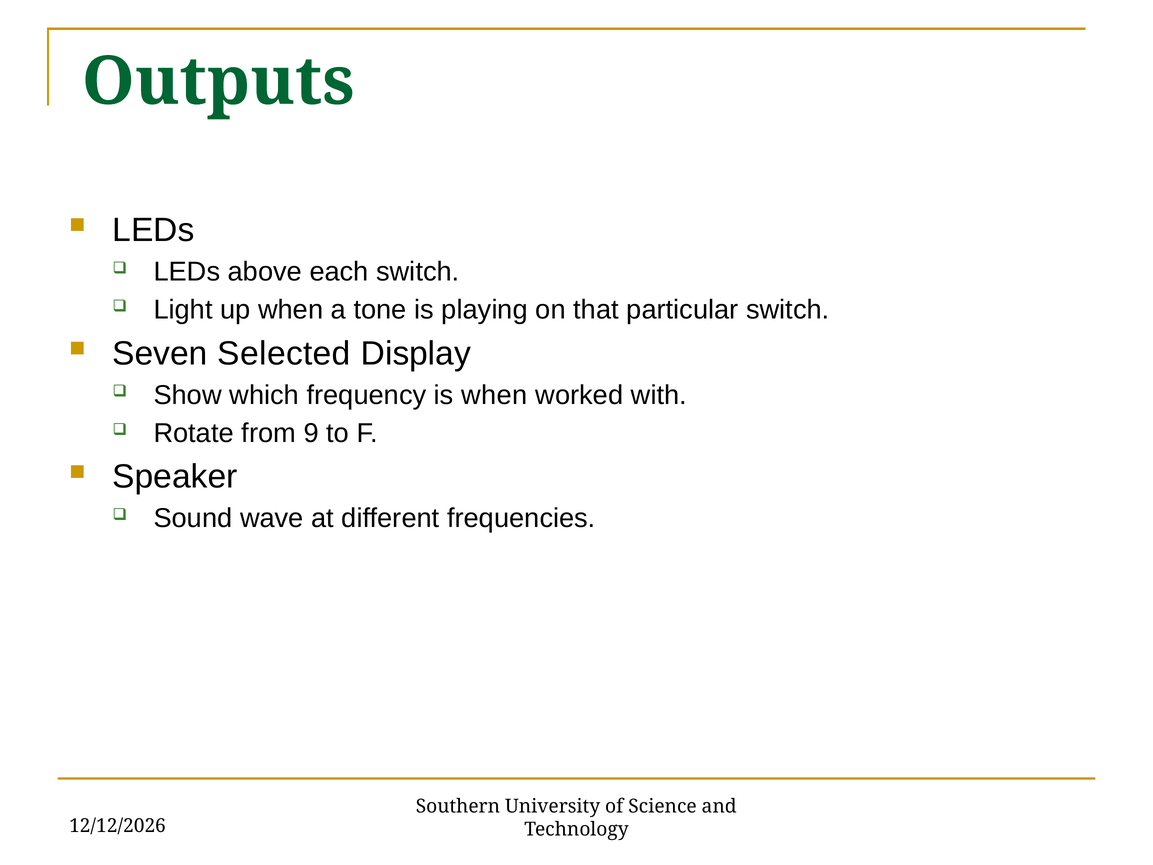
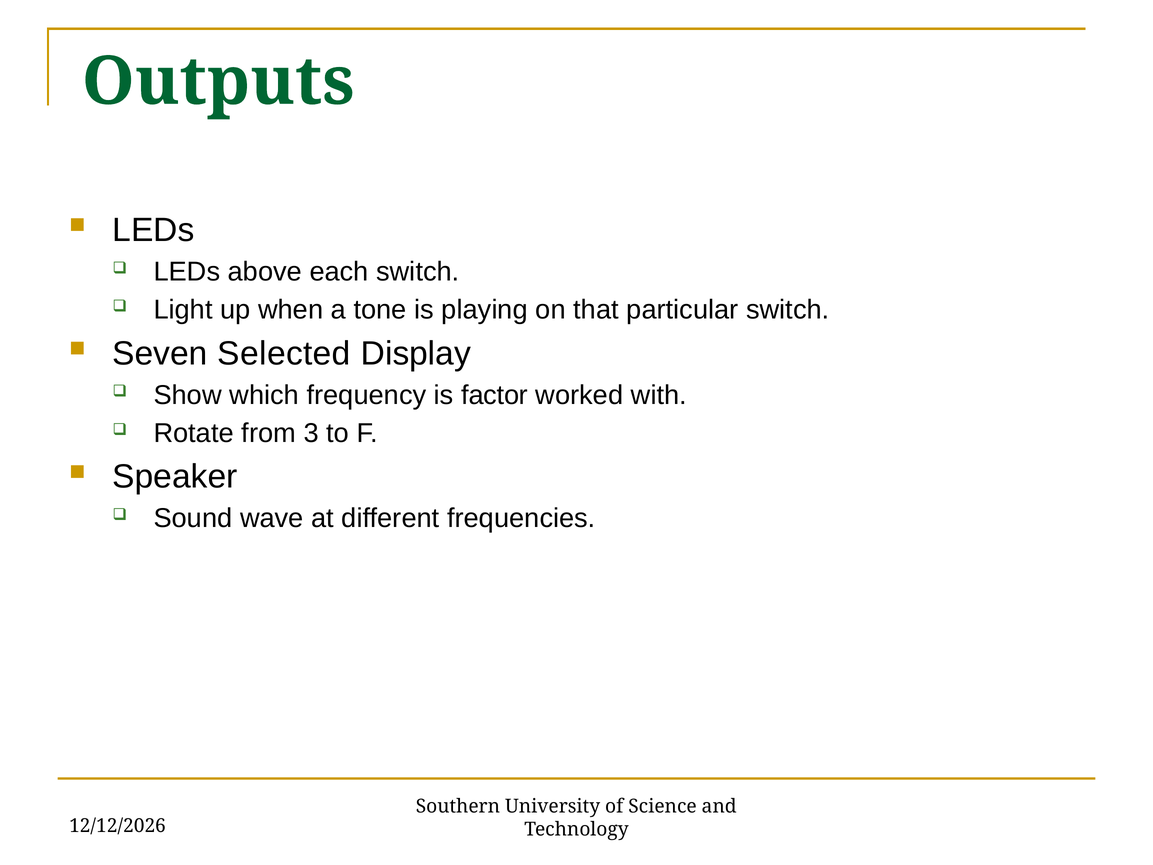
is when: when -> factor (495, 395)
9: 9 -> 3 (311, 433)
